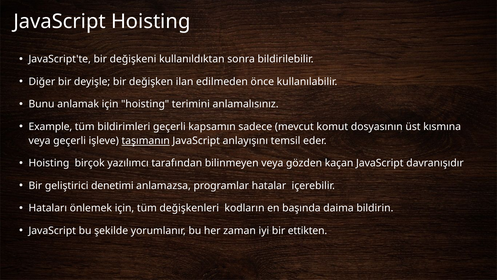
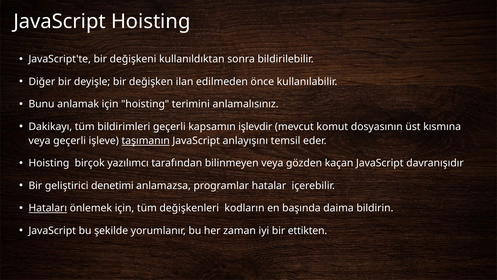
Example: Example -> Dakikayı (50, 126)
sadece: sadece -> işlevdir (255, 126)
Hataları underline: none -> present (48, 208)
